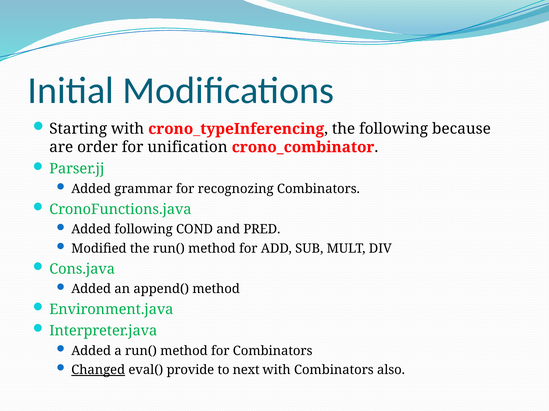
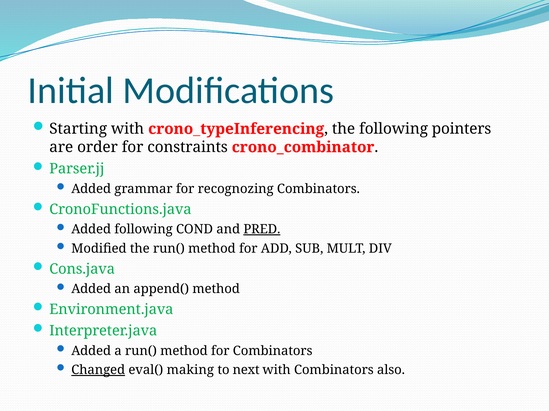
because: because -> pointers (462, 129)
unification: unification -> constraints (188, 147)
PRED underline: none -> present (262, 230)
provide: provide -> making (190, 371)
